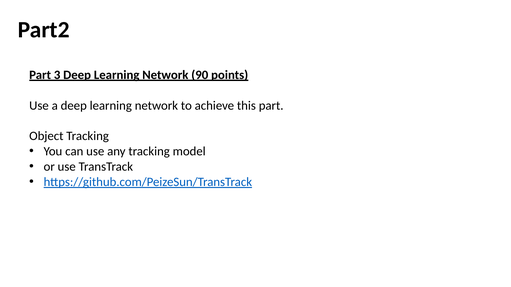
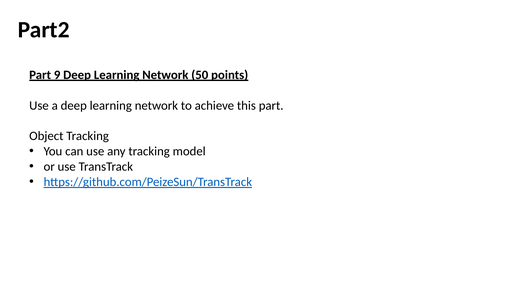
3: 3 -> 9 (57, 75)
90: 90 -> 50 (200, 75)
